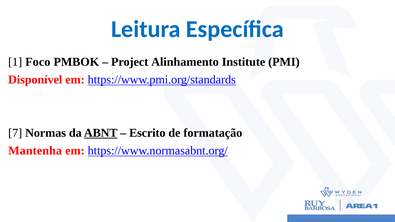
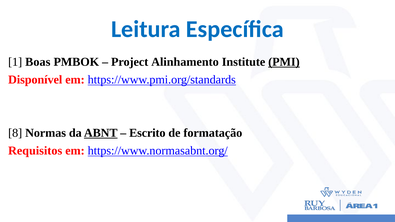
Foco: Foco -> Boas (38, 62)
PMI underline: none -> present (284, 62)
7: 7 -> 8 (15, 133)
Mantenha: Mantenha -> Requisitos (35, 151)
